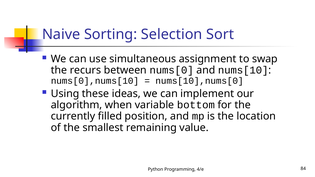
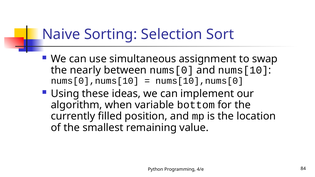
recurs: recurs -> nearly (85, 70)
